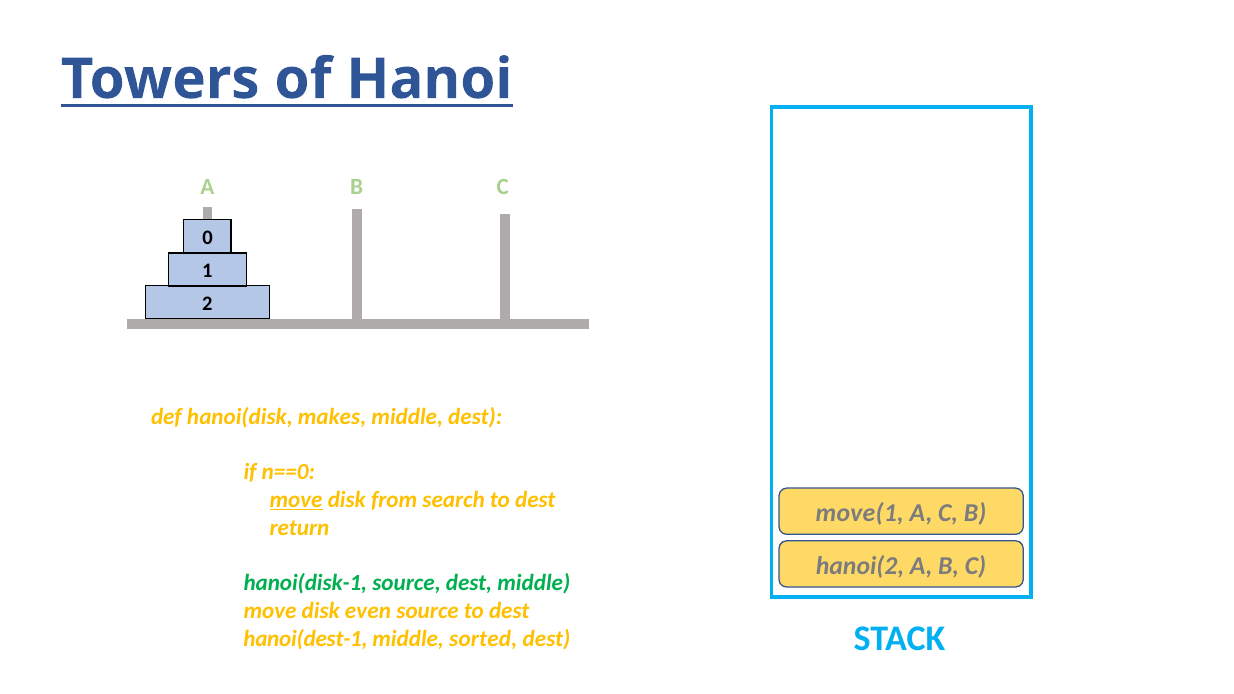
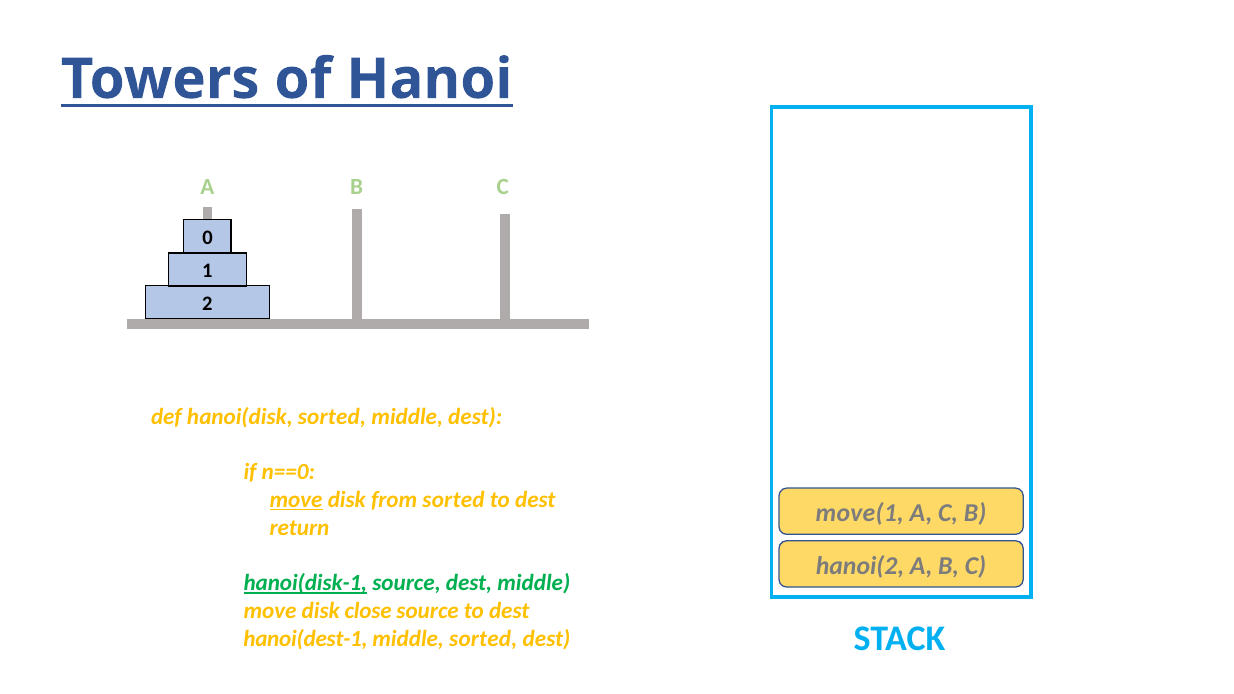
hanoi(disk makes: makes -> sorted (332, 417)
from search: search -> sorted (453, 500)
hanoi(disk-1 underline: none -> present (305, 583)
even: even -> close (368, 611)
